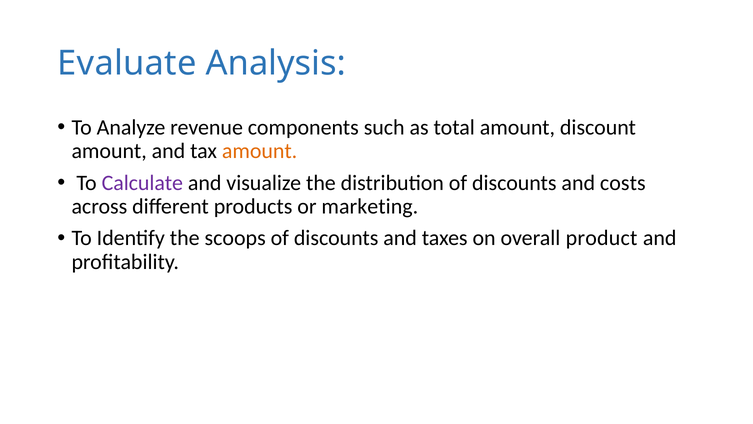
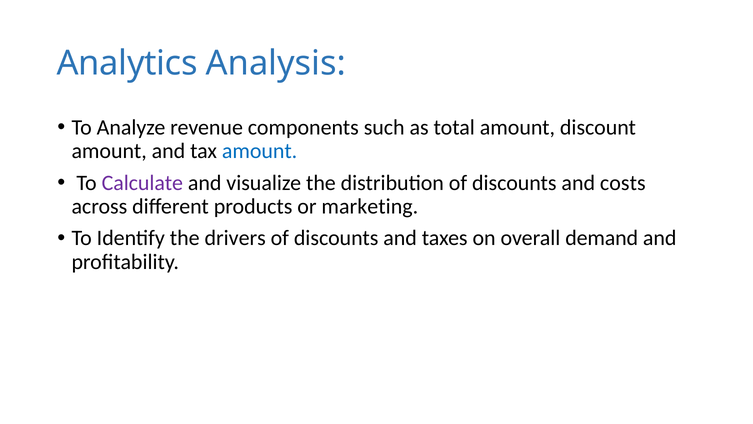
Evaluate: Evaluate -> Analytics (127, 63)
amount colour: orange -> blue (260, 151)
scoops: scoops -> drivers (235, 238)
product: product -> demand (602, 238)
